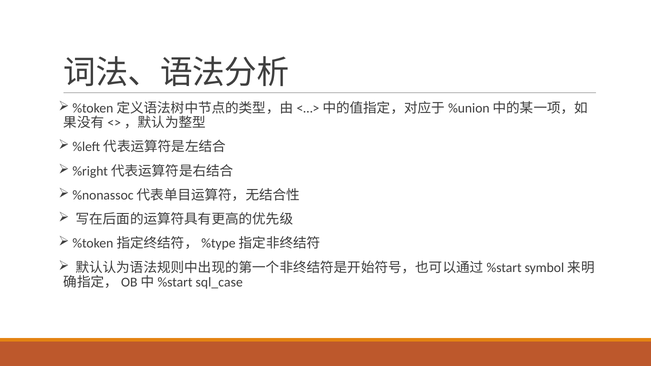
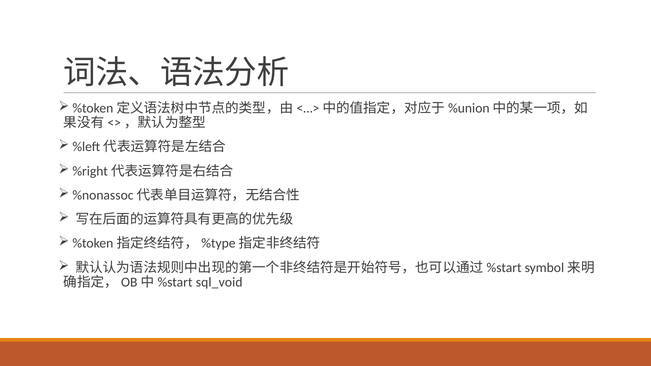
sql_case: sql_case -> sql_void (219, 282)
